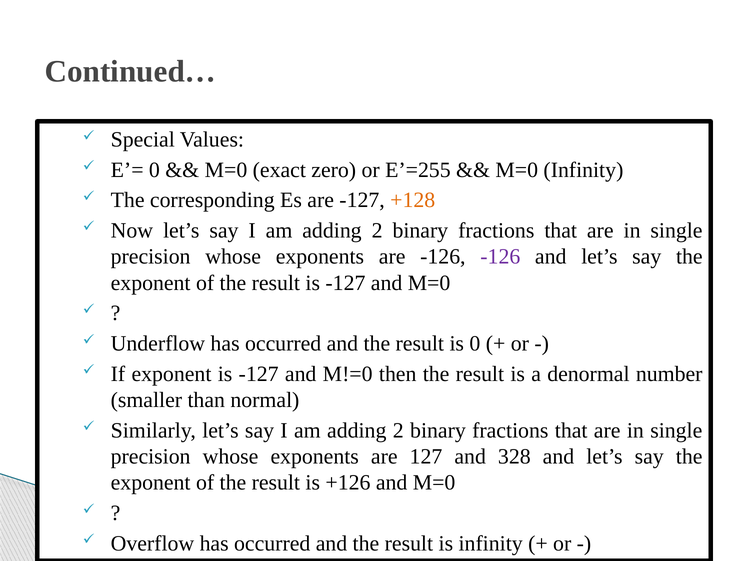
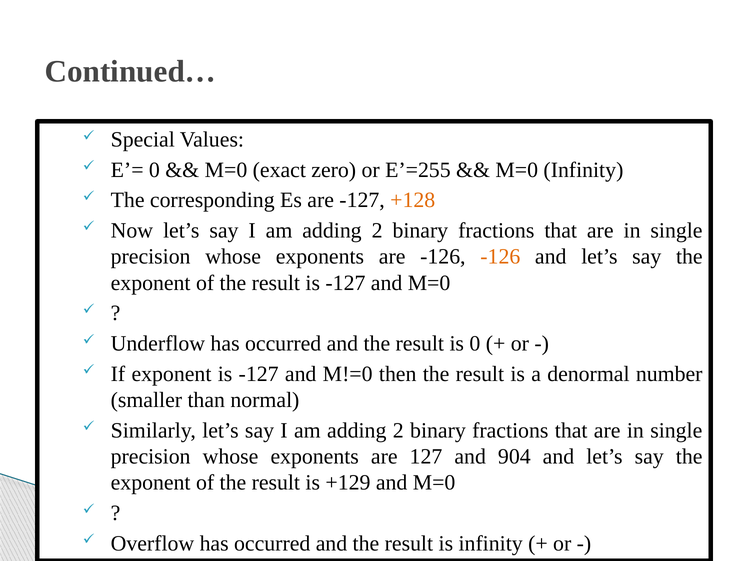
-126 colour: purple -> orange (500, 257)
328: 328 -> 904 (514, 457)
+126: +126 -> +129 (348, 483)
